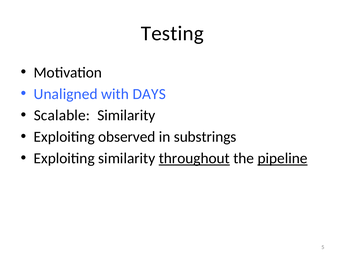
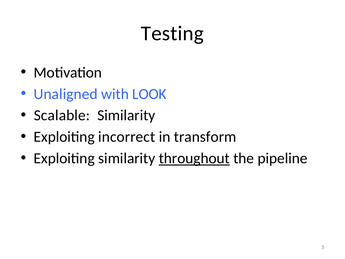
DAYS: DAYS -> LOOK (149, 94)
observed: observed -> incorrect (127, 137)
substrings: substrings -> transform (205, 137)
pipeline underline: present -> none (283, 158)
